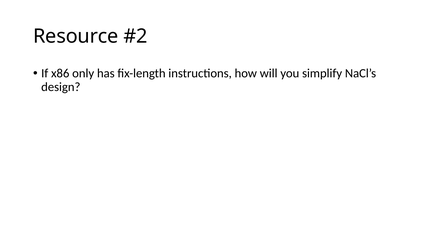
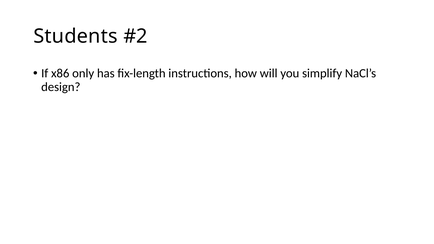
Resource: Resource -> Students (76, 36)
